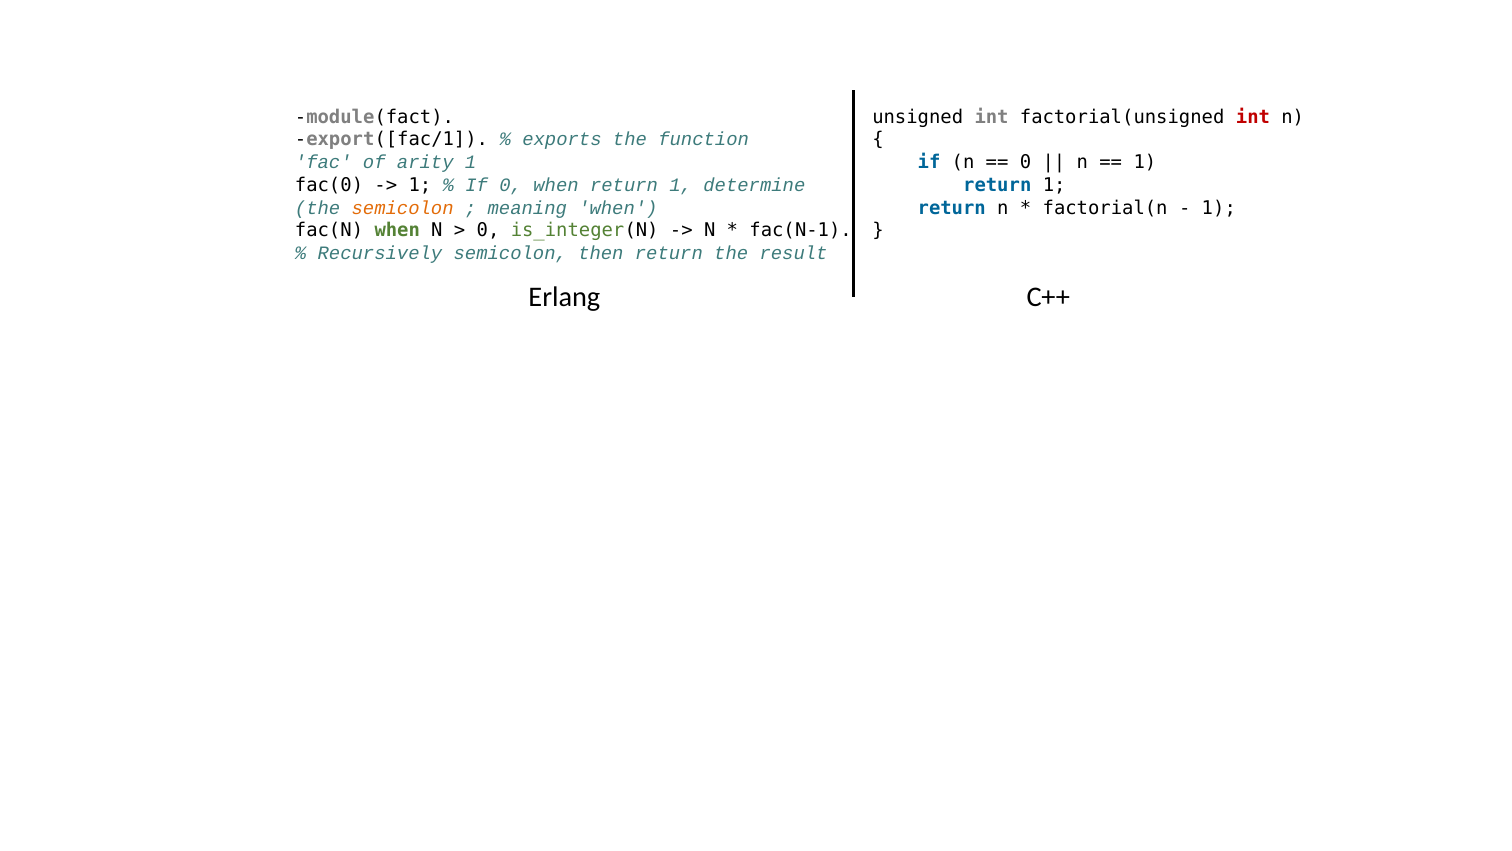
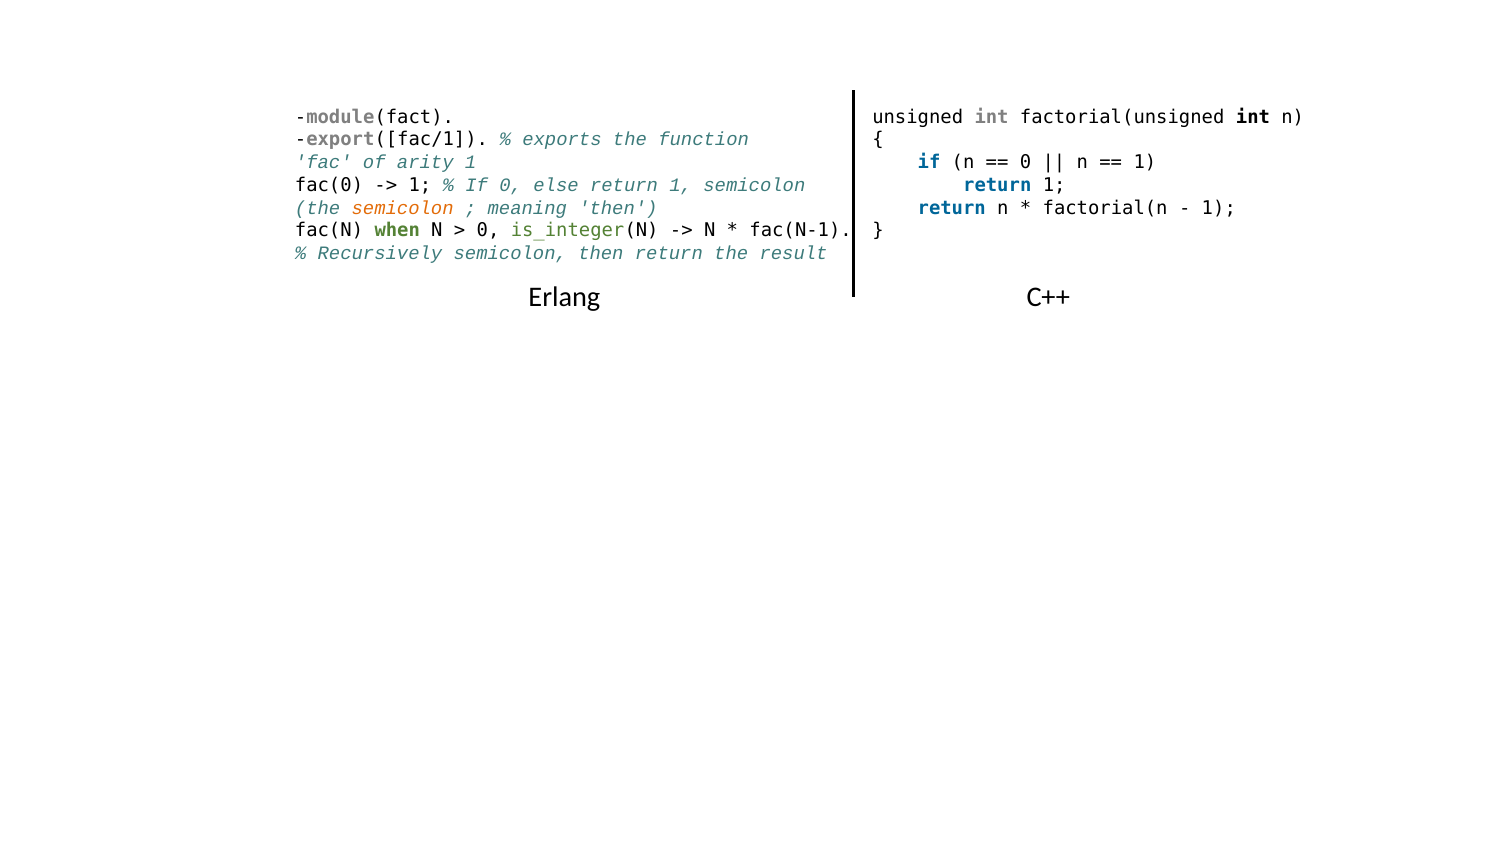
int colour: red -> black (1253, 117)
0 when: when -> else (556, 185)
1 determine: determine -> semicolon (754, 185)
meaning when: when -> then (618, 208)
